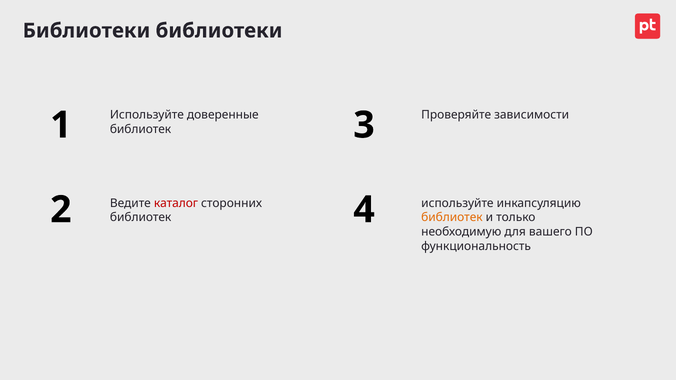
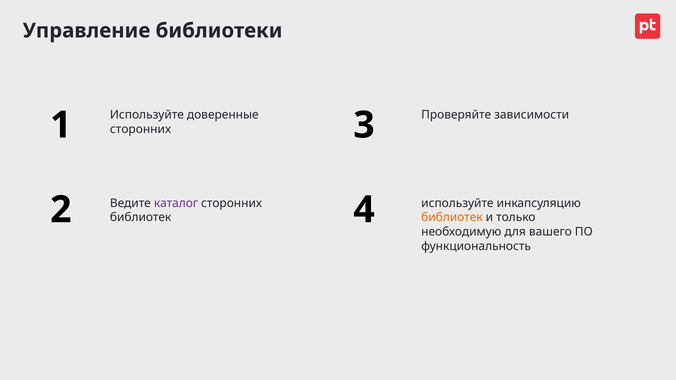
Библиотеки: Библиотеки -> Управление (86, 31)
библиотек: библиотек -> сторонних (141, 129)
каталог colour: red -> purple (176, 203)
